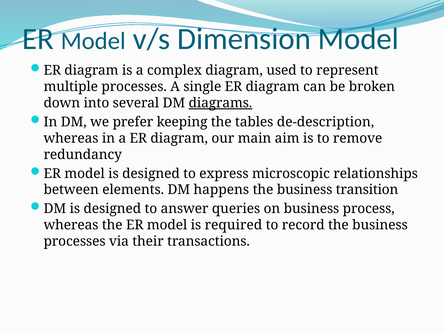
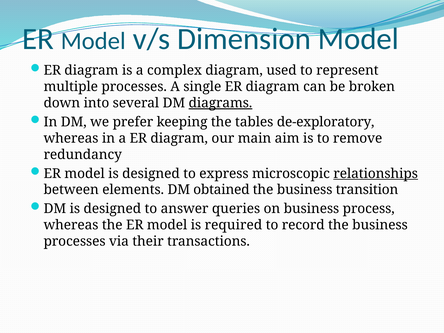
de-description: de-description -> de-exploratory (326, 122)
relationships underline: none -> present (376, 174)
happens: happens -> obtained (221, 190)
